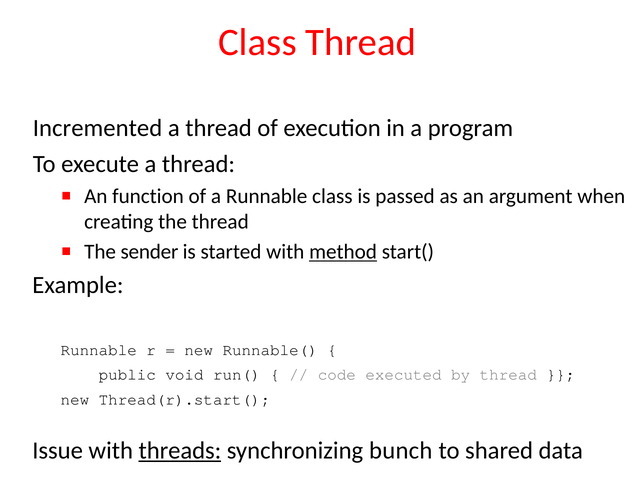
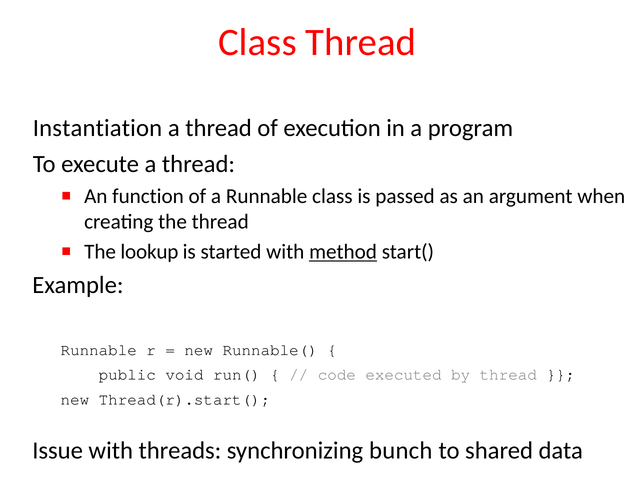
Incremented: Incremented -> Instantiation (98, 128)
sender: sender -> lookup (149, 251)
threads underline: present -> none (180, 450)
